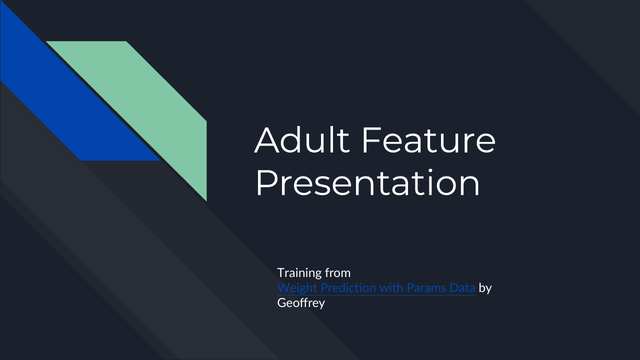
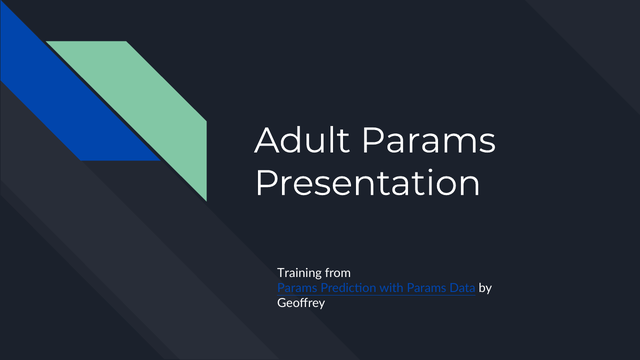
Adult Feature: Feature -> Params (428, 141)
Weight: Weight -> Params (297, 288)
